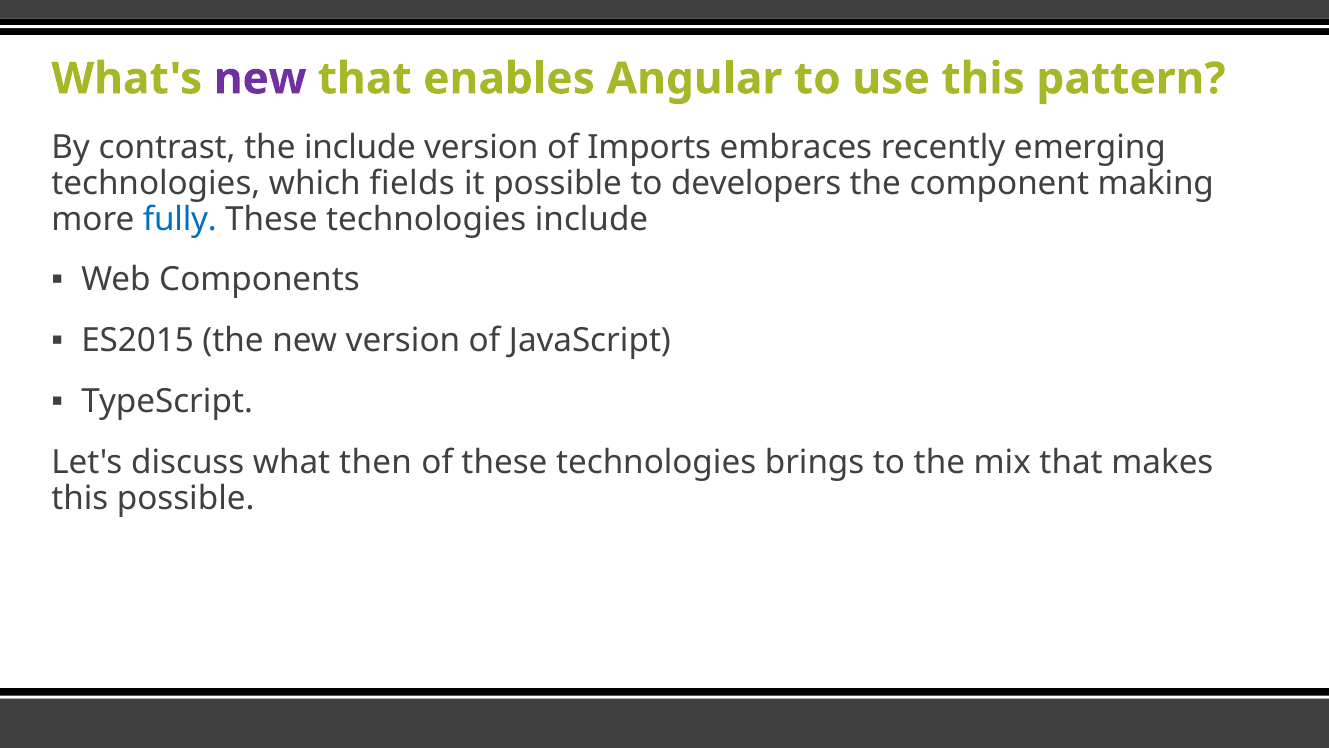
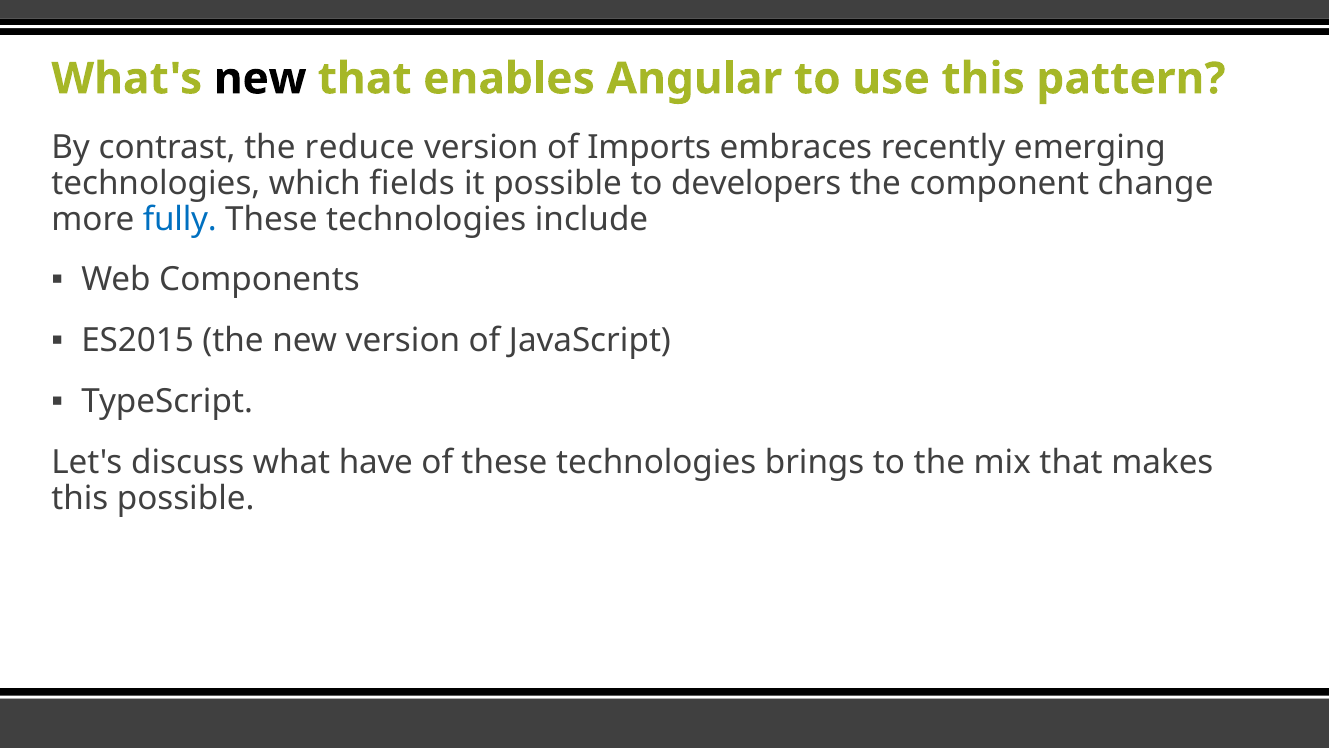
new colour: purple -> black (260, 79)
the include: include -> reduce (360, 147)
making: making -> change (1156, 183)
then: then -> have (376, 462)
